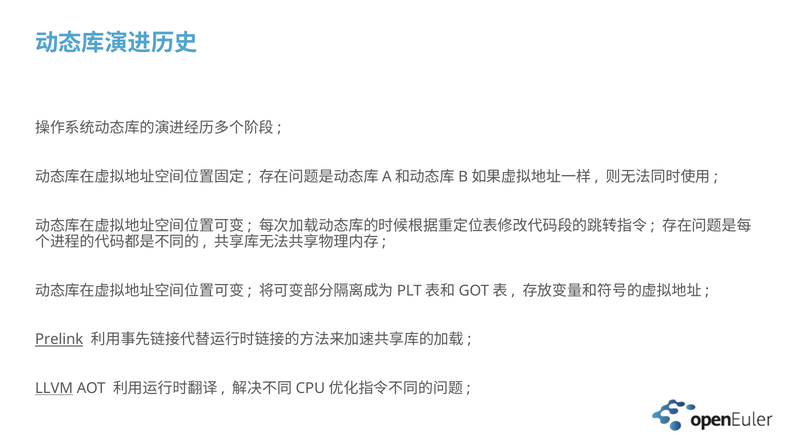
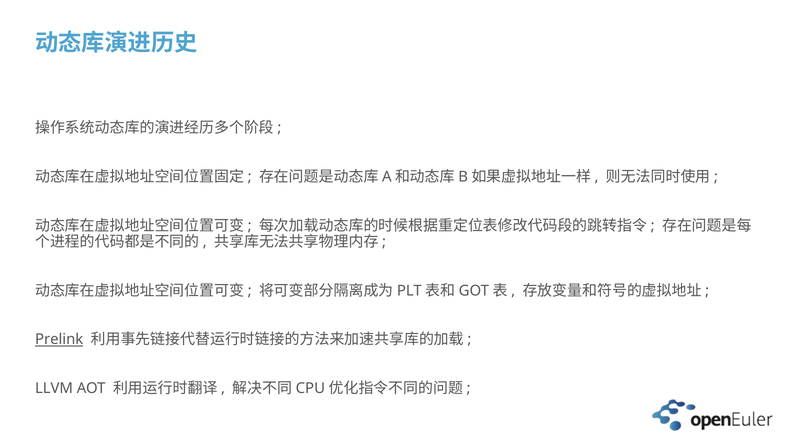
LLVM underline: present -> none (54, 388)
